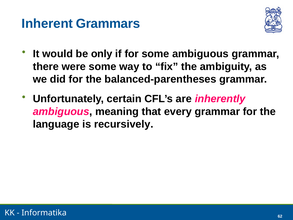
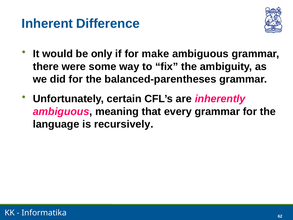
Grammars: Grammars -> Difference (108, 24)
for some: some -> make (155, 54)
